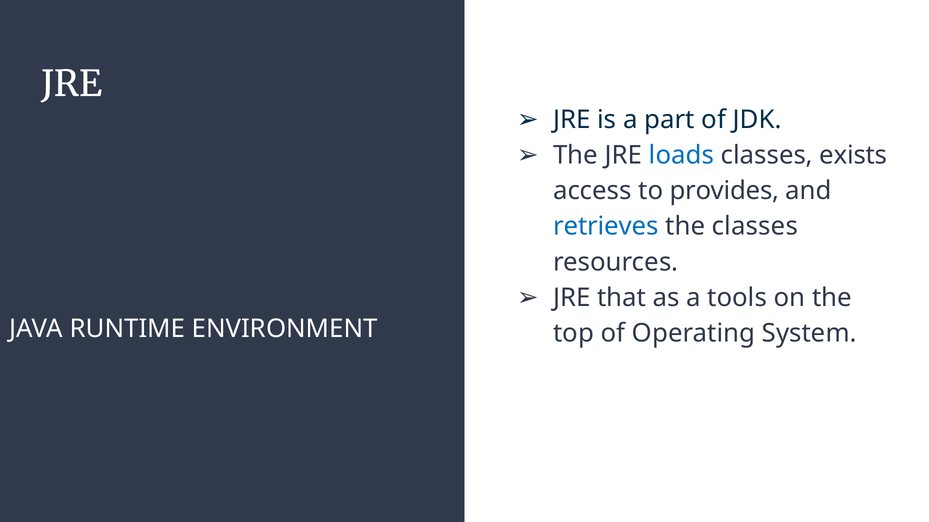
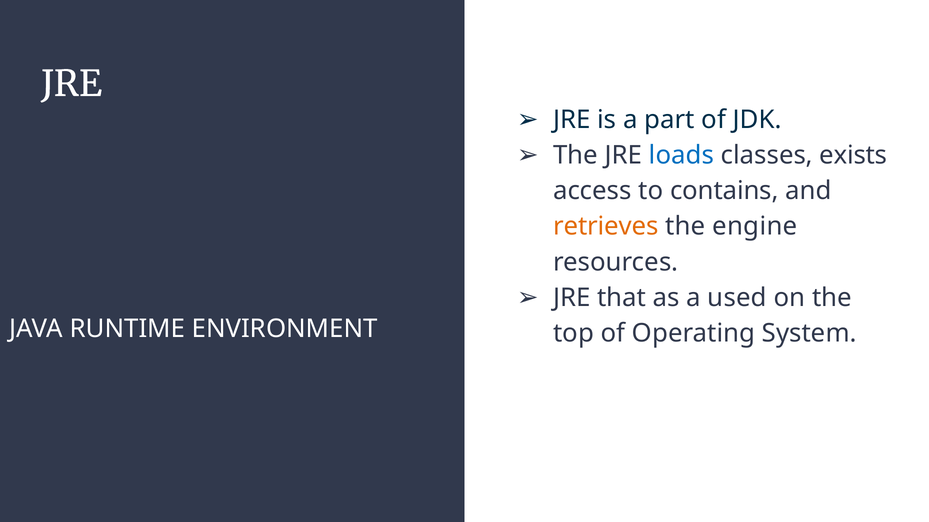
provides: provides -> contains (724, 191)
retrieves colour: blue -> orange (606, 227)
the classes: classes -> engine (755, 227)
tools: tools -> used (737, 298)
